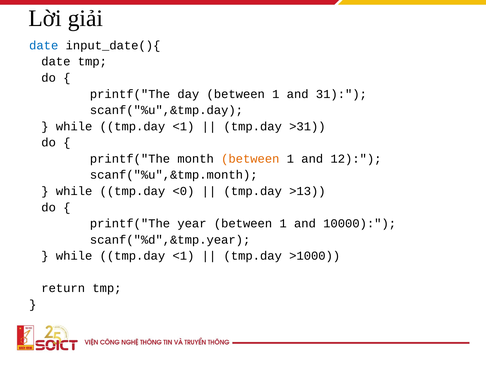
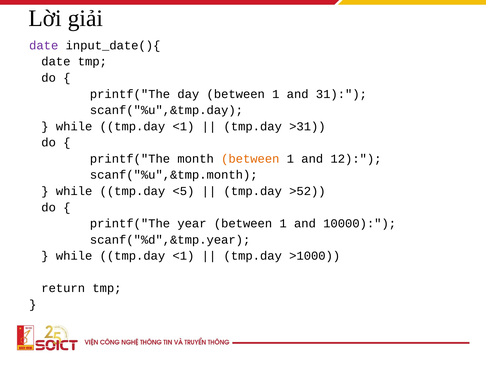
date colour: blue -> purple (44, 45)
<0: <0 -> <5 (183, 191)
>13: >13 -> >52 (307, 191)
